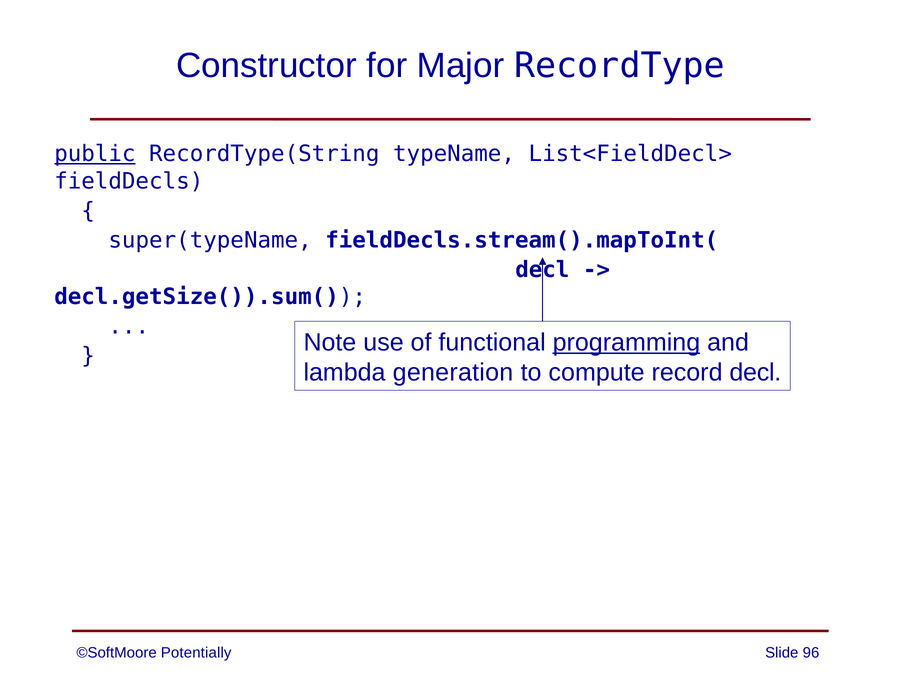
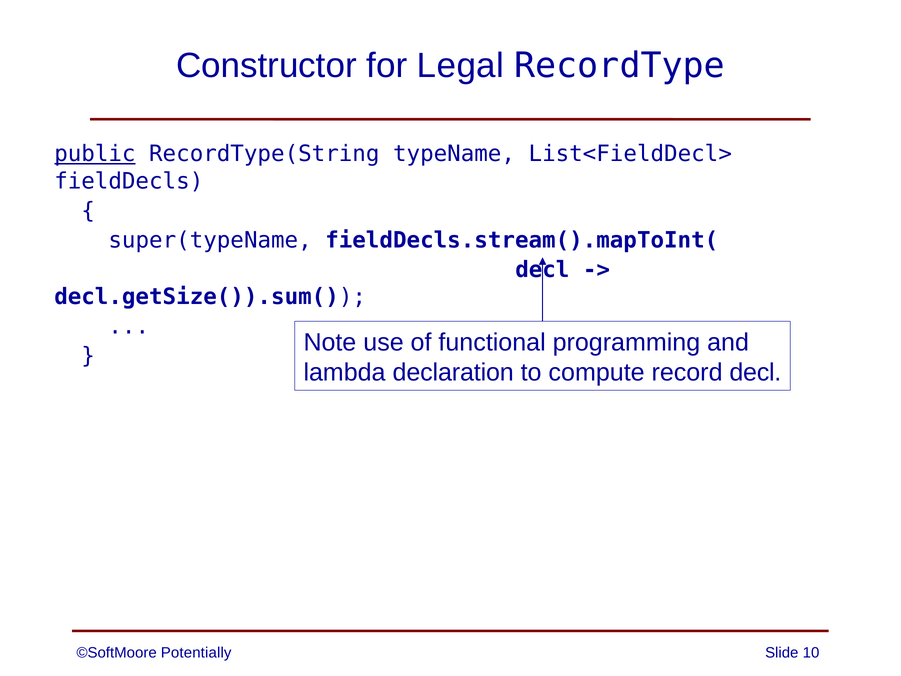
Major: Major -> Legal (460, 66)
programming underline: present -> none (626, 342)
generation: generation -> declaration (453, 372)
96: 96 -> 10 (811, 653)
